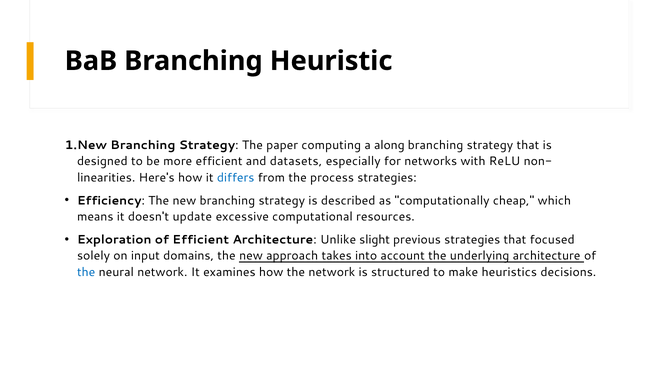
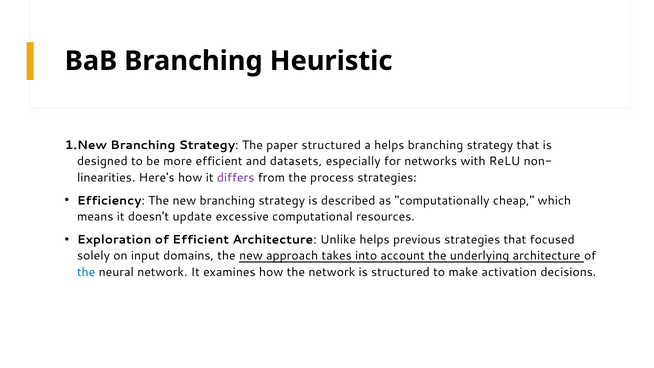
paper computing: computing -> structured (331, 145)
a along: along -> helps (389, 145)
differs colour: blue -> purple (236, 177)
Unlike slight: slight -> helps (375, 240)
heuristics: heuristics -> activation (509, 272)
